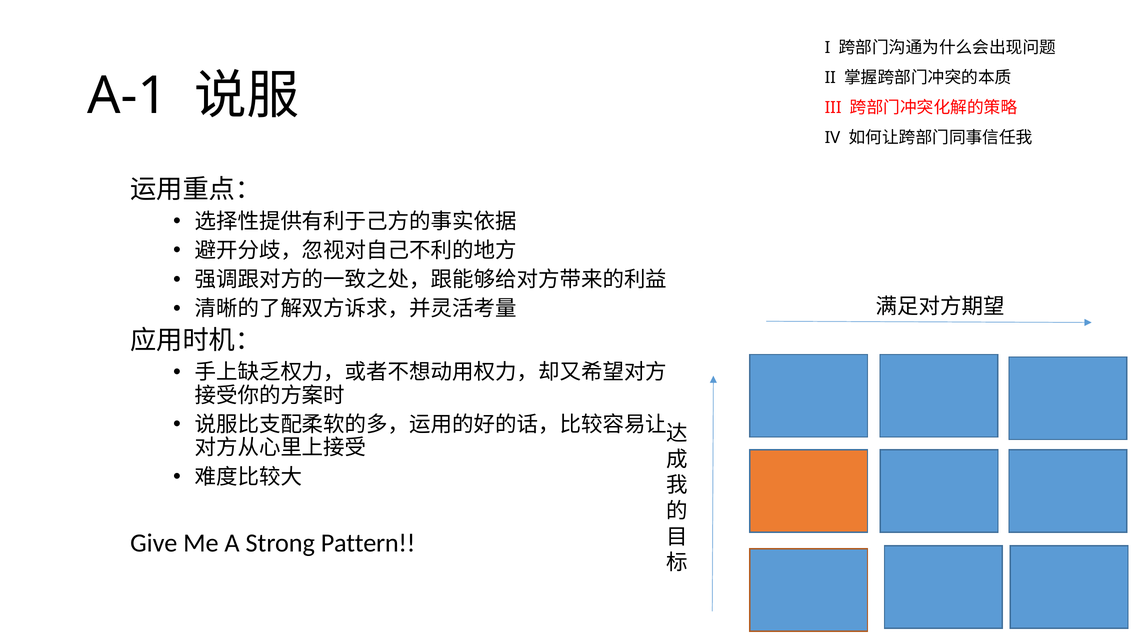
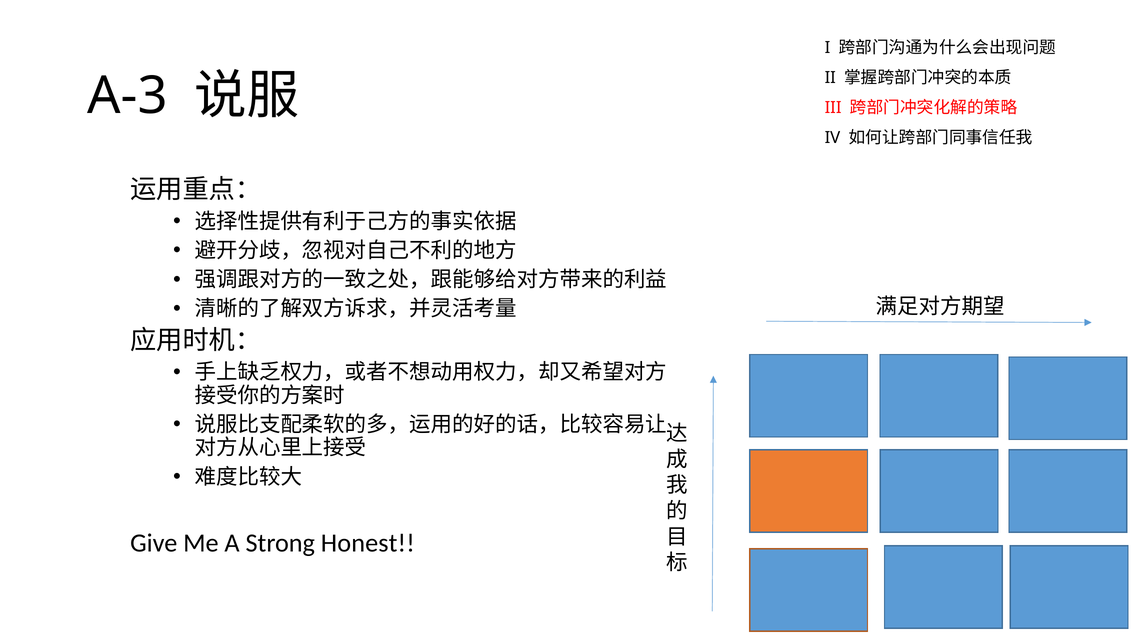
A-1: A-1 -> A-3 (127, 96)
Pattern: Pattern -> Honest (368, 543)
